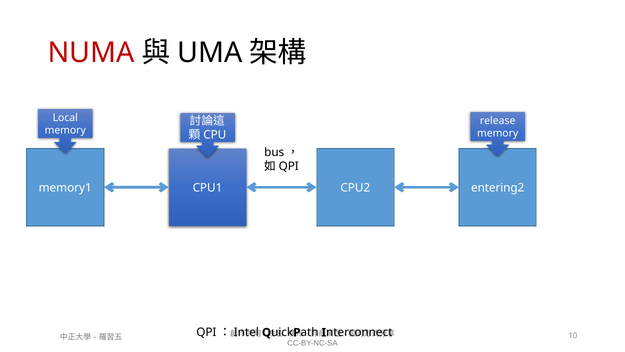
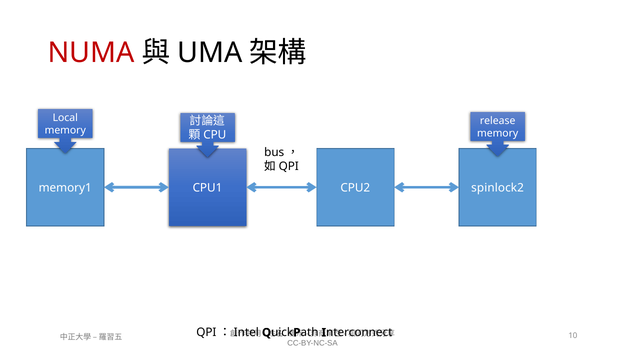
entering2: entering2 -> spinlock2 (498, 188)
